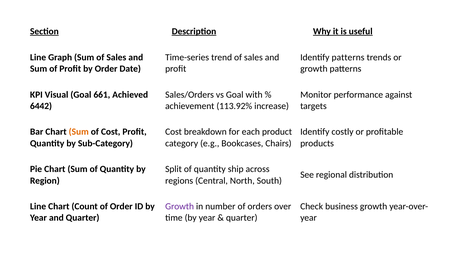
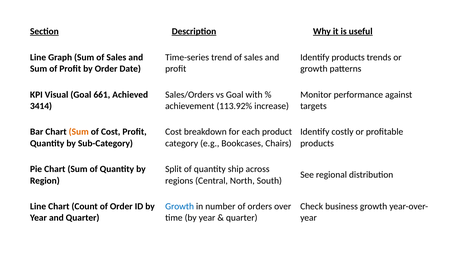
Identify patterns: patterns -> products (348, 57)
6442: 6442 -> 3414 (41, 106)
Growth colour: purple -> blue (180, 206)
